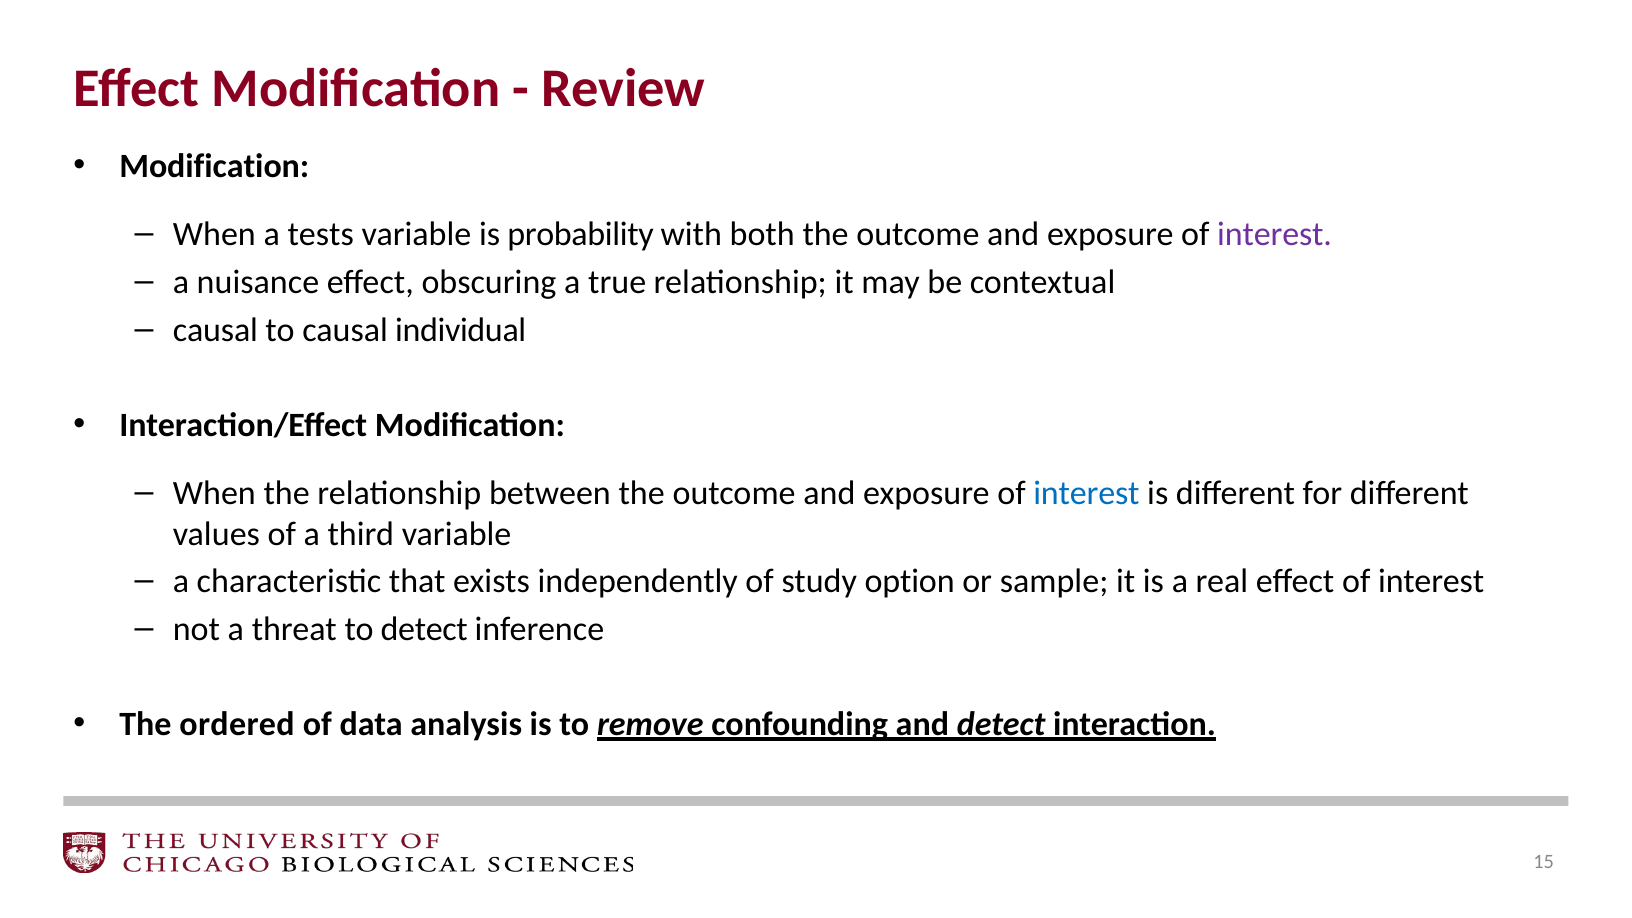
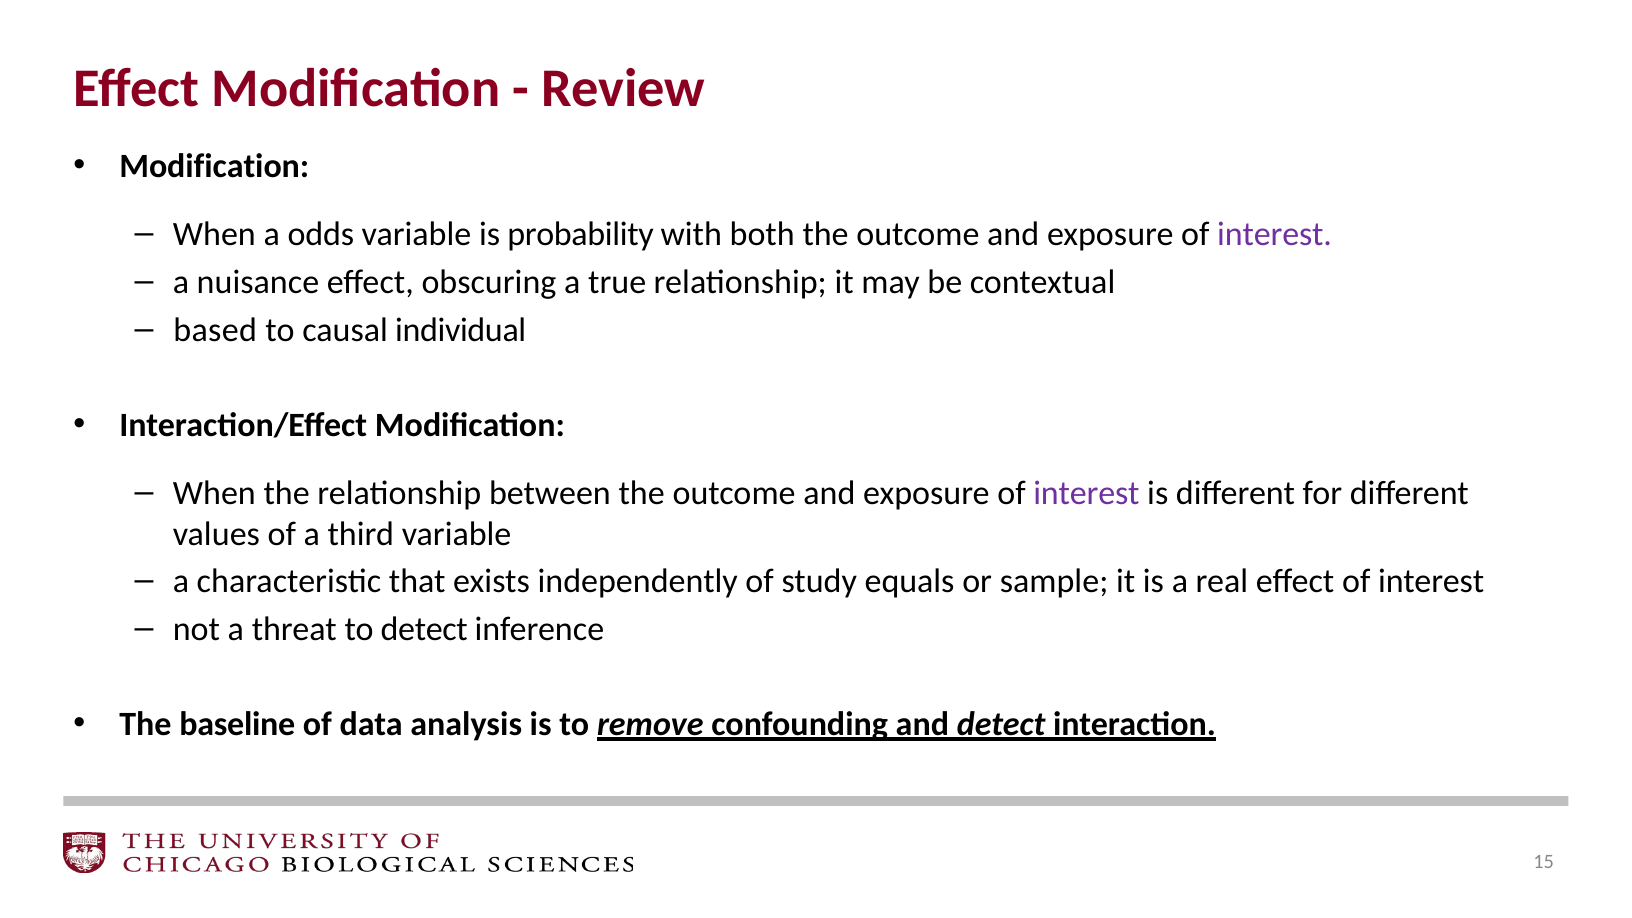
tests: tests -> odds (321, 235)
causal: causal -> based (215, 330)
interest colour: blue -> purple (1086, 493)
option: option -> equals (910, 581)
ordered: ordered -> baseline (237, 724)
